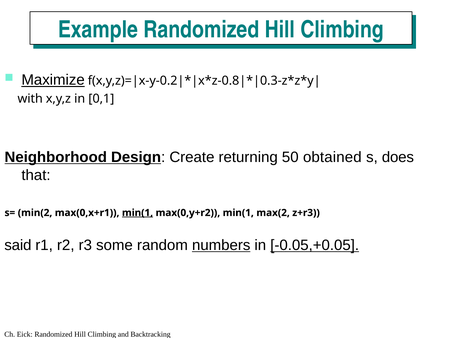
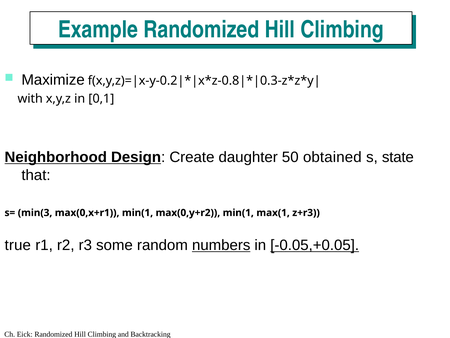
Maximize underline: present -> none (53, 80)
returning: returning -> daughter (248, 157)
does: does -> state (398, 157)
min(2: min(2 -> min(3 (35, 212)
min(1 underline: present -> none (138, 212)
max(2: max(2 -> max(1 (273, 212)
said: said -> true (18, 245)
